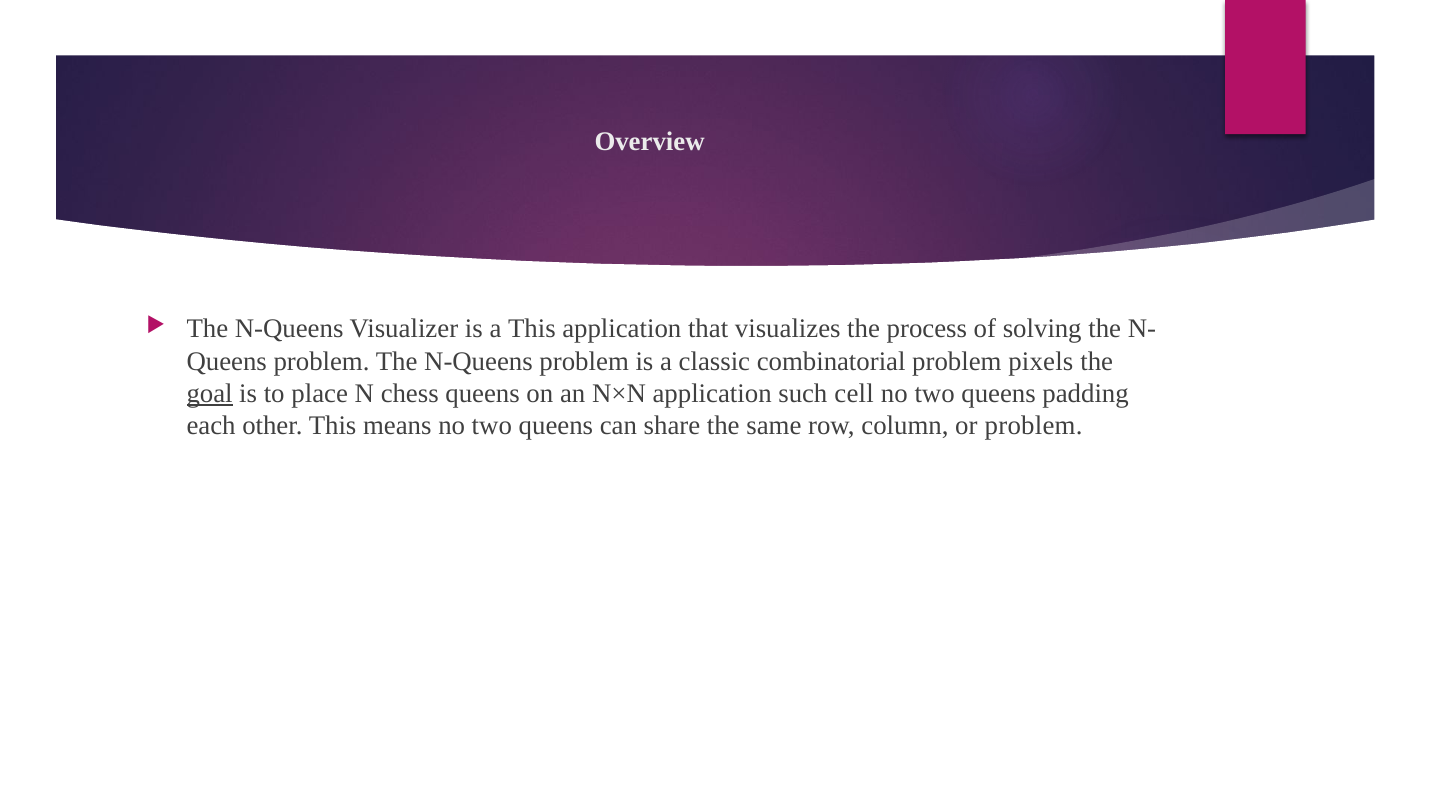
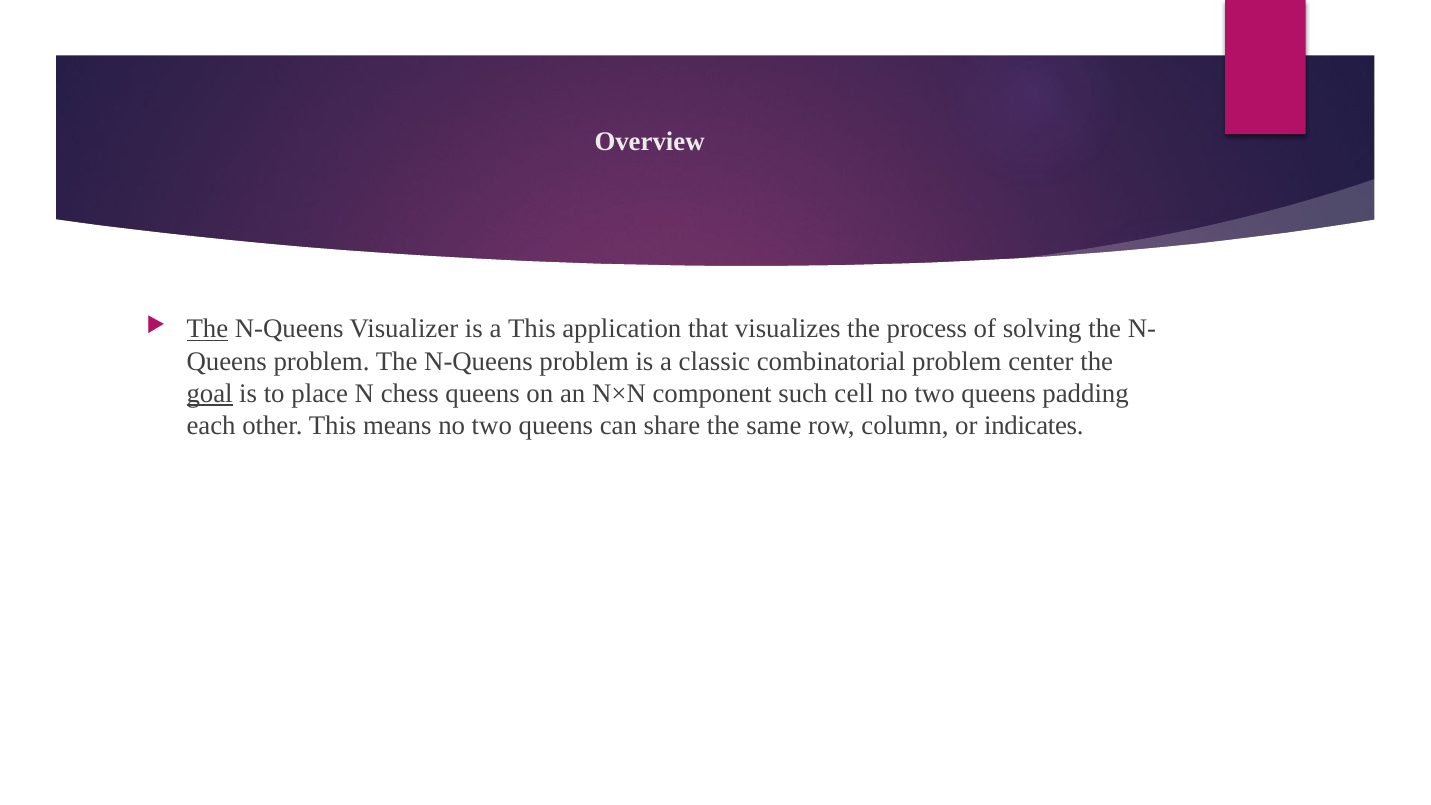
The underline: none -> present (207, 329)
pixels: pixels -> center (1041, 361)
N×N application: application -> component (712, 393)
or problem: problem -> indicates (1034, 426)
